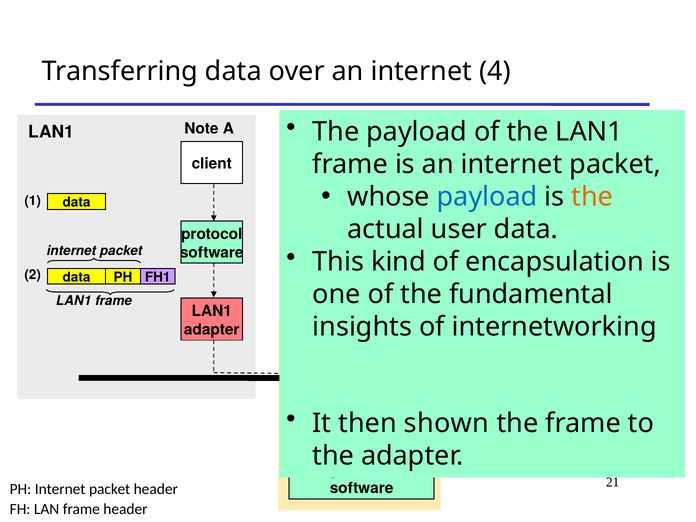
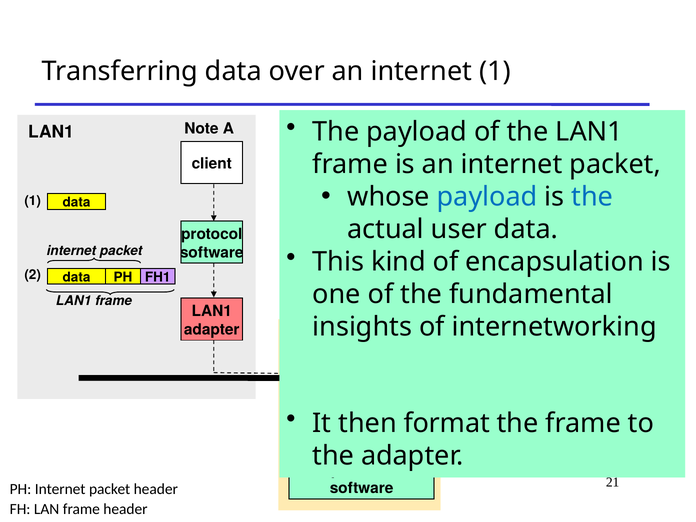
internet 4: 4 -> 1 (495, 71)
the colour: orange -> blue (592, 197)
shown: shown -> format (447, 423)
